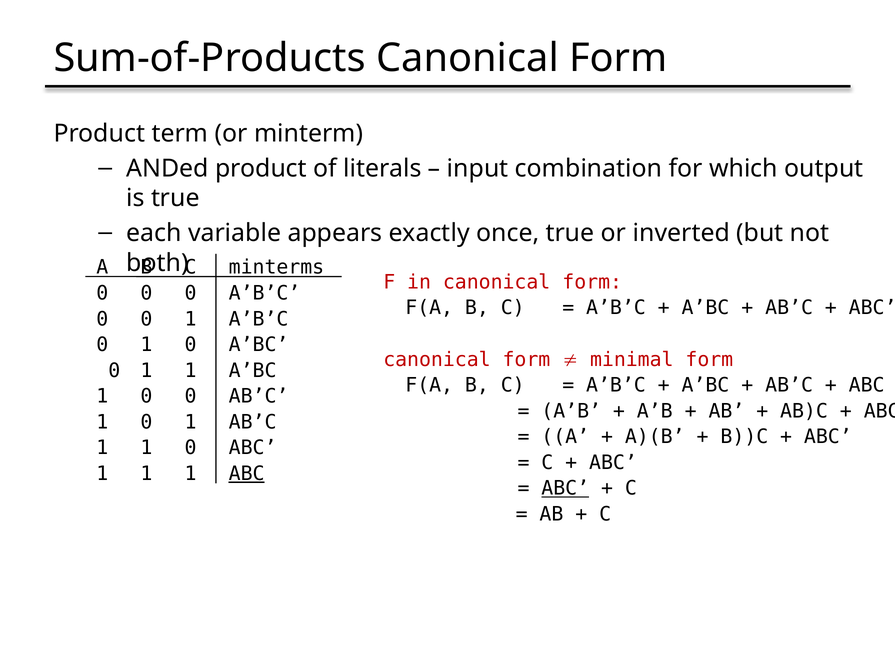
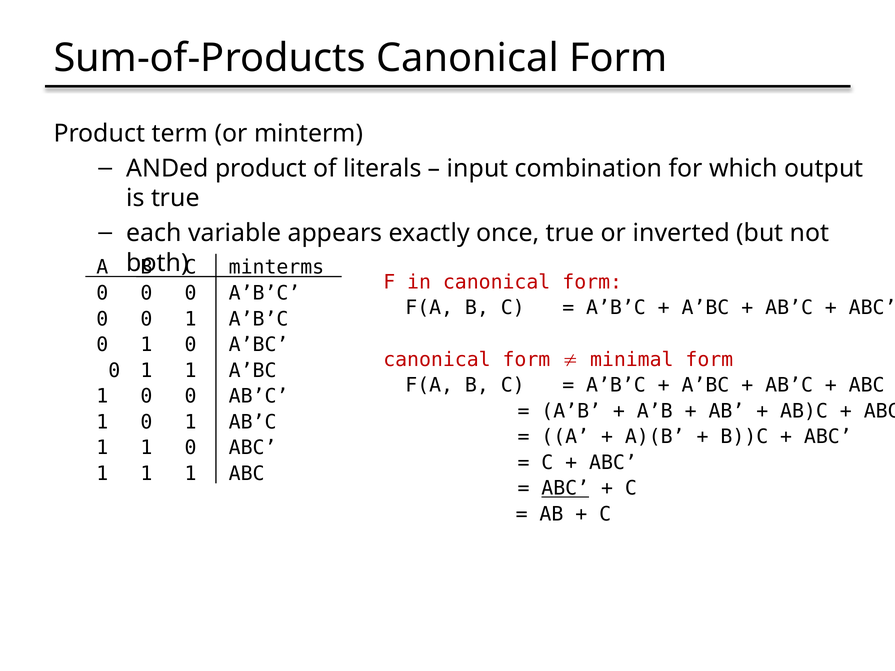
ABC underline: present -> none (247, 474)
